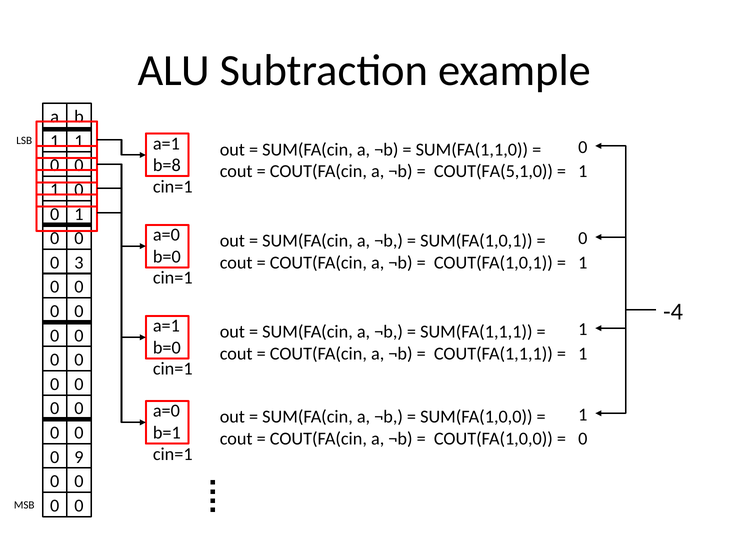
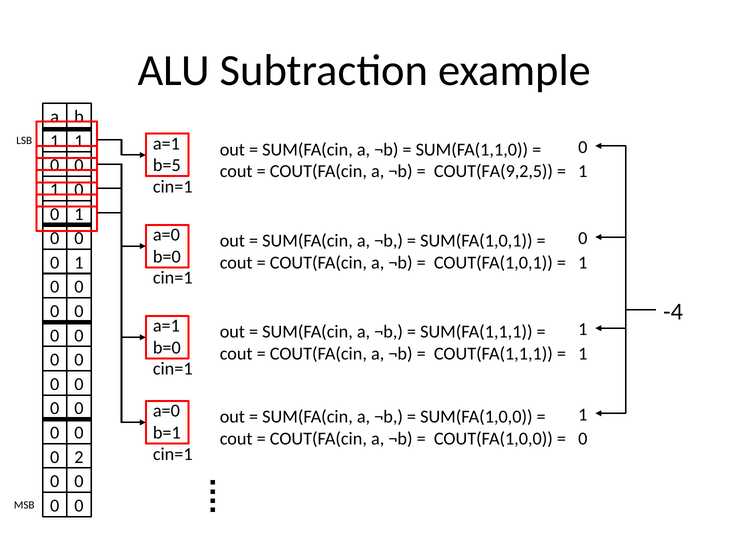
b=8: b=8 -> b=5 (167, 165)
COUT(FA(5,1,0: COUT(FA(5,1,0 -> COUT(FA(9,2,5 (493, 171)
3: 3 -> 1 (79, 262)
9: 9 -> 2 (79, 457)
